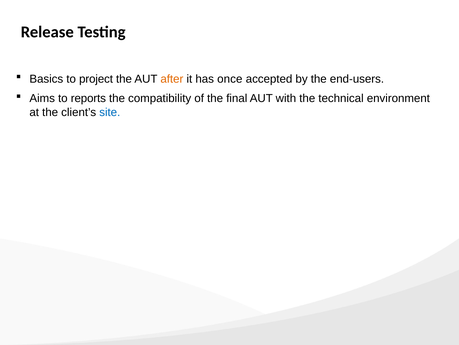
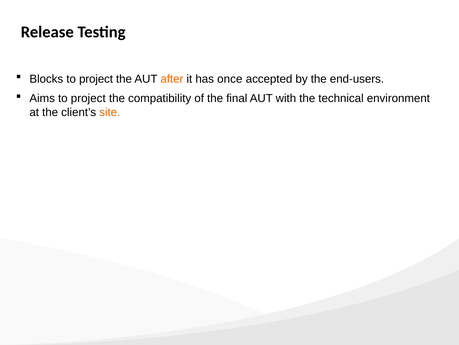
Basics: Basics -> Blocks (46, 79)
Aims to reports: reports -> project (88, 98)
site colour: blue -> orange (110, 112)
